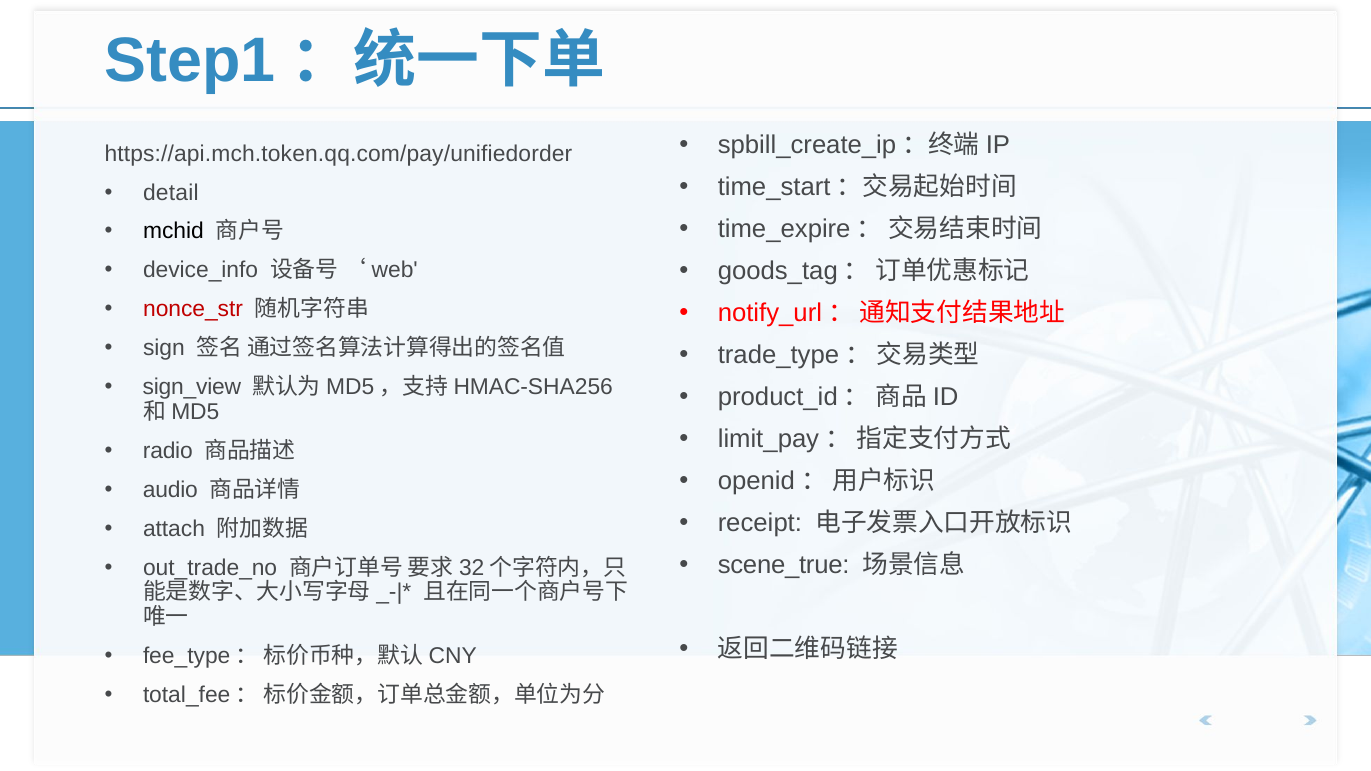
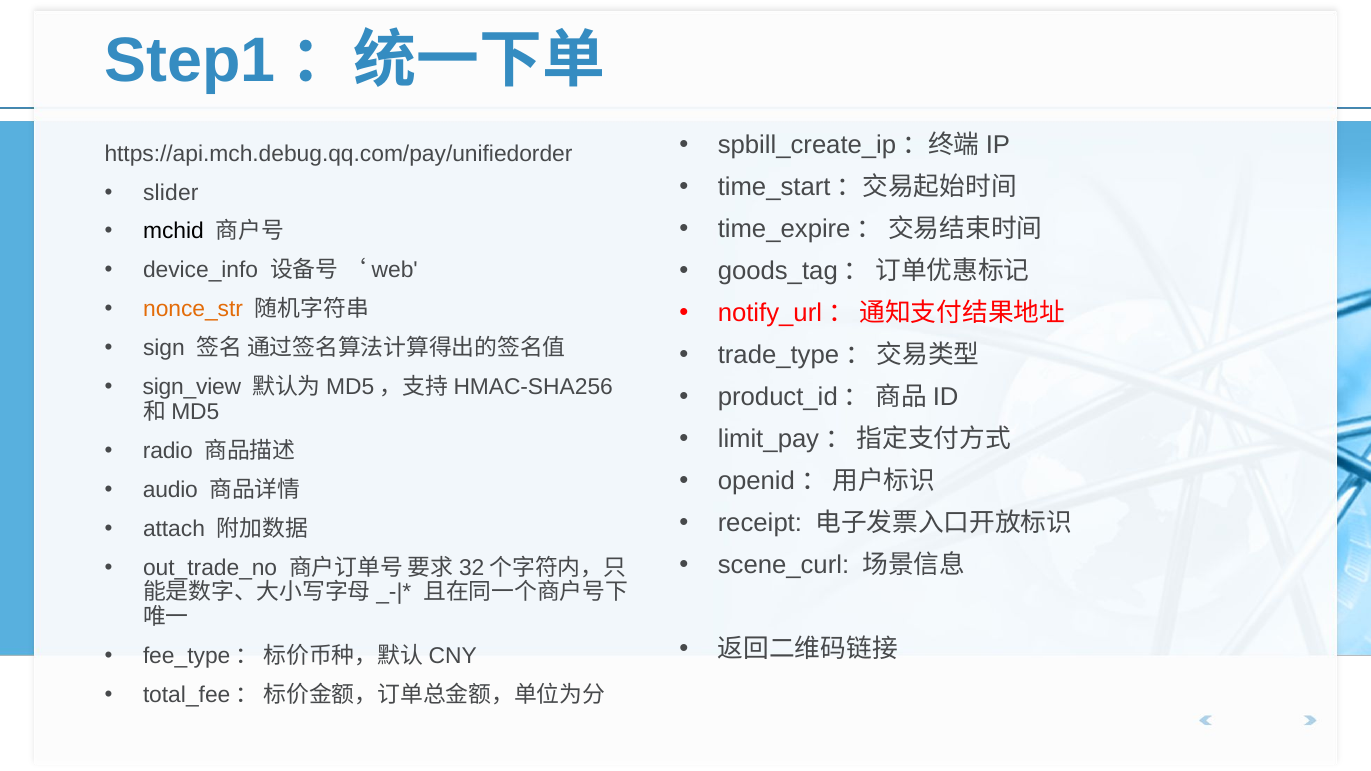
https://api.mch.token.qq.com/pay/unifiedorder: https://api.mch.token.qq.com/pay/unifiedorder -> https://api.mch.debug.qq.com/pay/unifiedorder (339, 154)
detail: detail -> slider (171, 193)
nonce_str colour: red -> orange (193, 309)
scene_true: scene_true -> scene_curl (784, 565)
